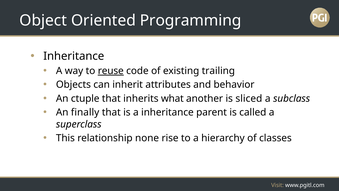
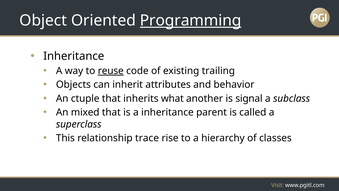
Programming underline: none -> present (191, 20)
sliced: sliced -> signal (249, 98)
finally: finally -> mixed (85, 112)
none: none -> trace (147, 138)
